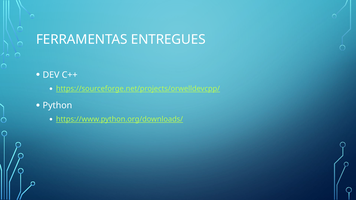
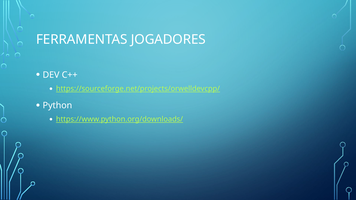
ENTREGUES: ENTREGUES -> JOGADORES (168, 40)
